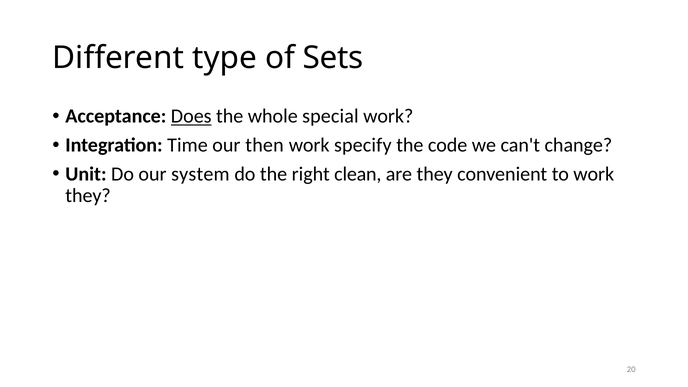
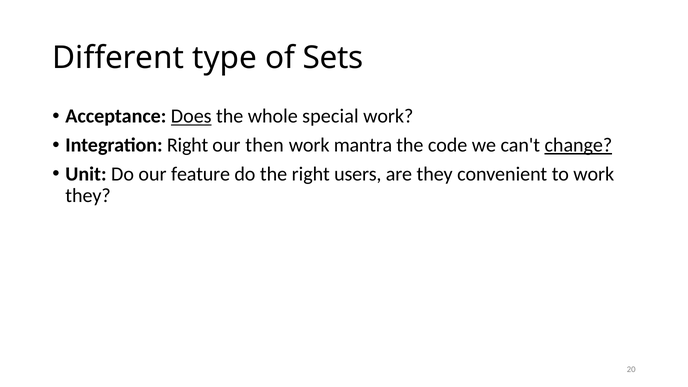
Integration Time: Time -> Right (188, 145)
specify: specify -> mantra (363, 145)
change underline: none -> present (578, 145)
system: system -> feature (201, 174)
clean: clean -> users (358, 174)
